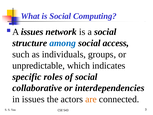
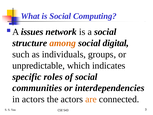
among colour: blue -> orange (63, 43)
access: access -> digital (116, 43)
collaborative: collaborative -> communities (37, 88)
in issues: issues -> actors (33, 99)
